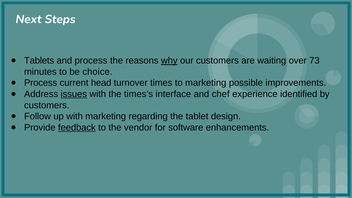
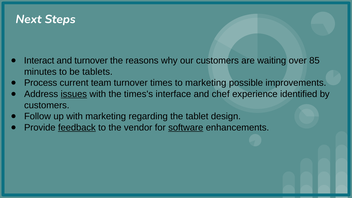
Tablets: Tablets -> Interact (39, 61)
and process: process -> turnover (91, 61)
why underline: present -> none (169, 61)
73: 73 -> 85 (314, 61)
choice: choice -> tablets (97, 72)
head: head -> team (101, 83)
software underline: none -> present (186, 127)
